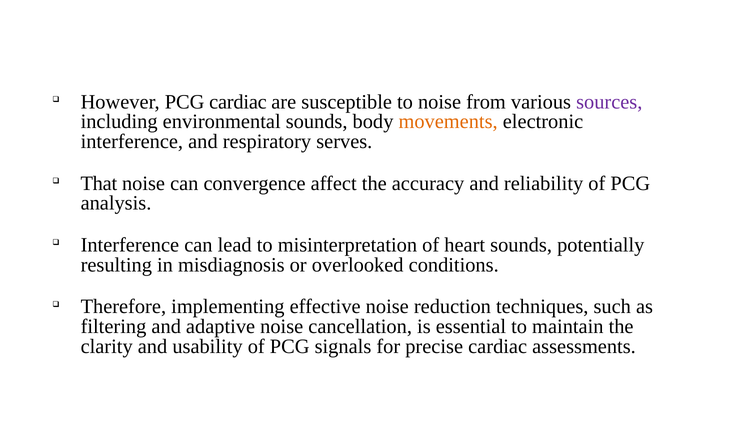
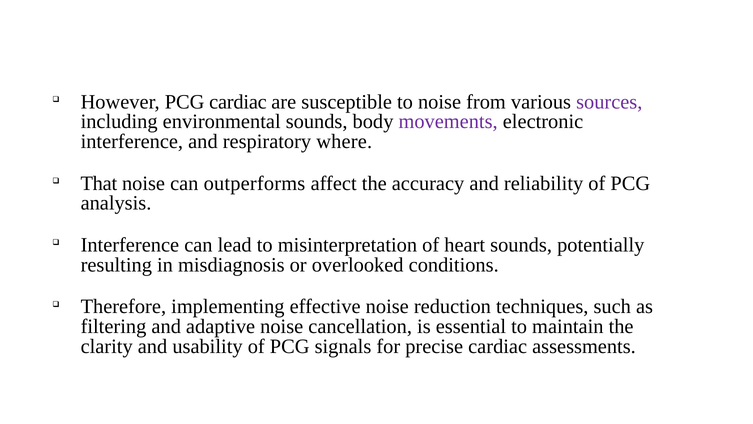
movements colour: orange -> purple (448, 121)
serves: serves -> where (344, 141)
convergence: convergence -> outperforms (254, 183)
